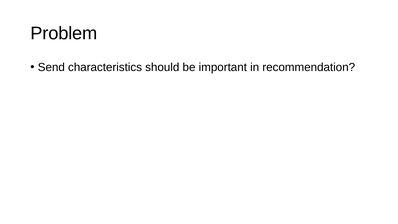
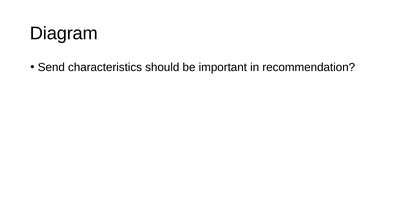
Problem: Problem -> Diagram (64, 33)
